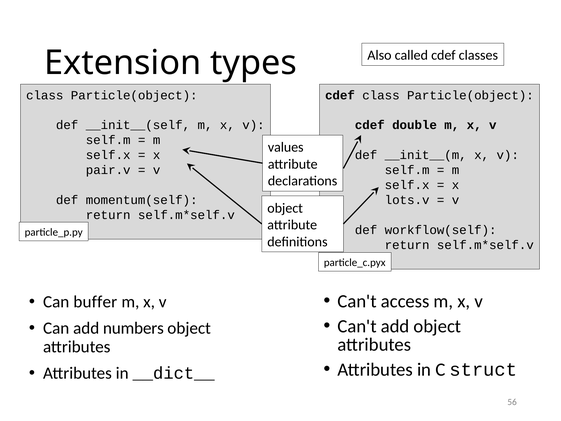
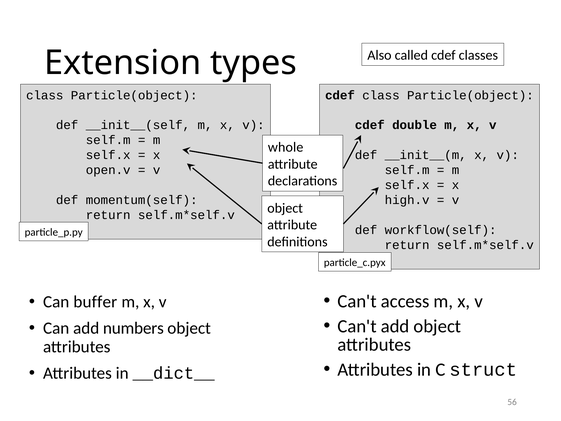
values: values -> whole (286, 147)
pair.v: pair.v -> open.v (108, 170)
lots.v: lots.v -> high.v (407, 200)
